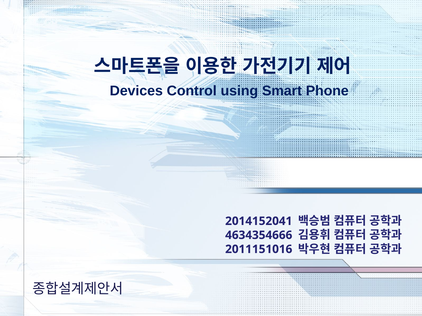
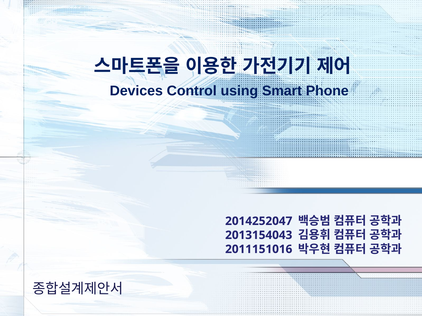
2014152041: 2014152041 -> 2014252047 (259, 221)
4634354666: 4634354666 -> 2013154043 (259, 235)
